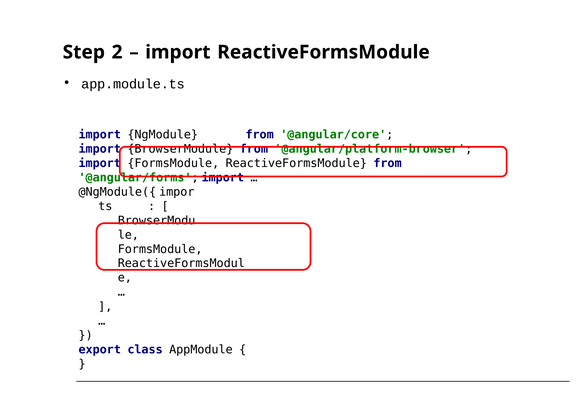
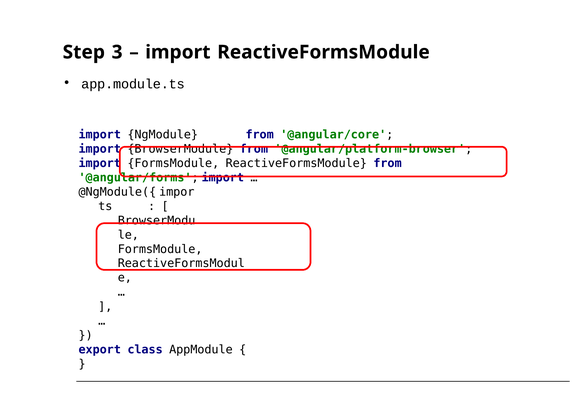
2: 2 -> 3 (117, 52)
